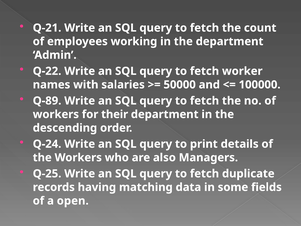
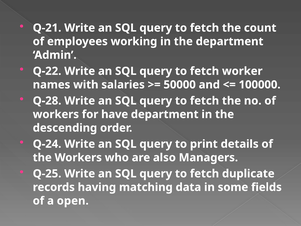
Q-89: Q-89 -> Q-28 (47, 101)
their: their -> have (115, 114)
